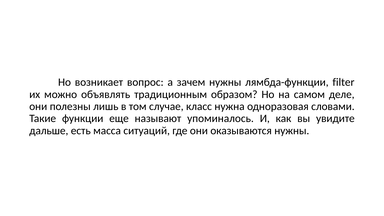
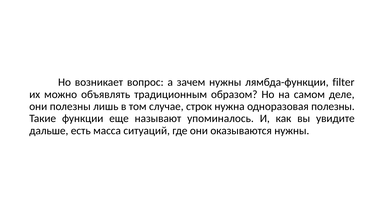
класс: класс -> строк (199, 106)
одноразовая словами: словами -> полезны (333, 106)
